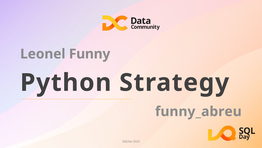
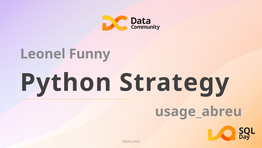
funny_abreu: funny_abreu -> usage_abreu (198, 111)
